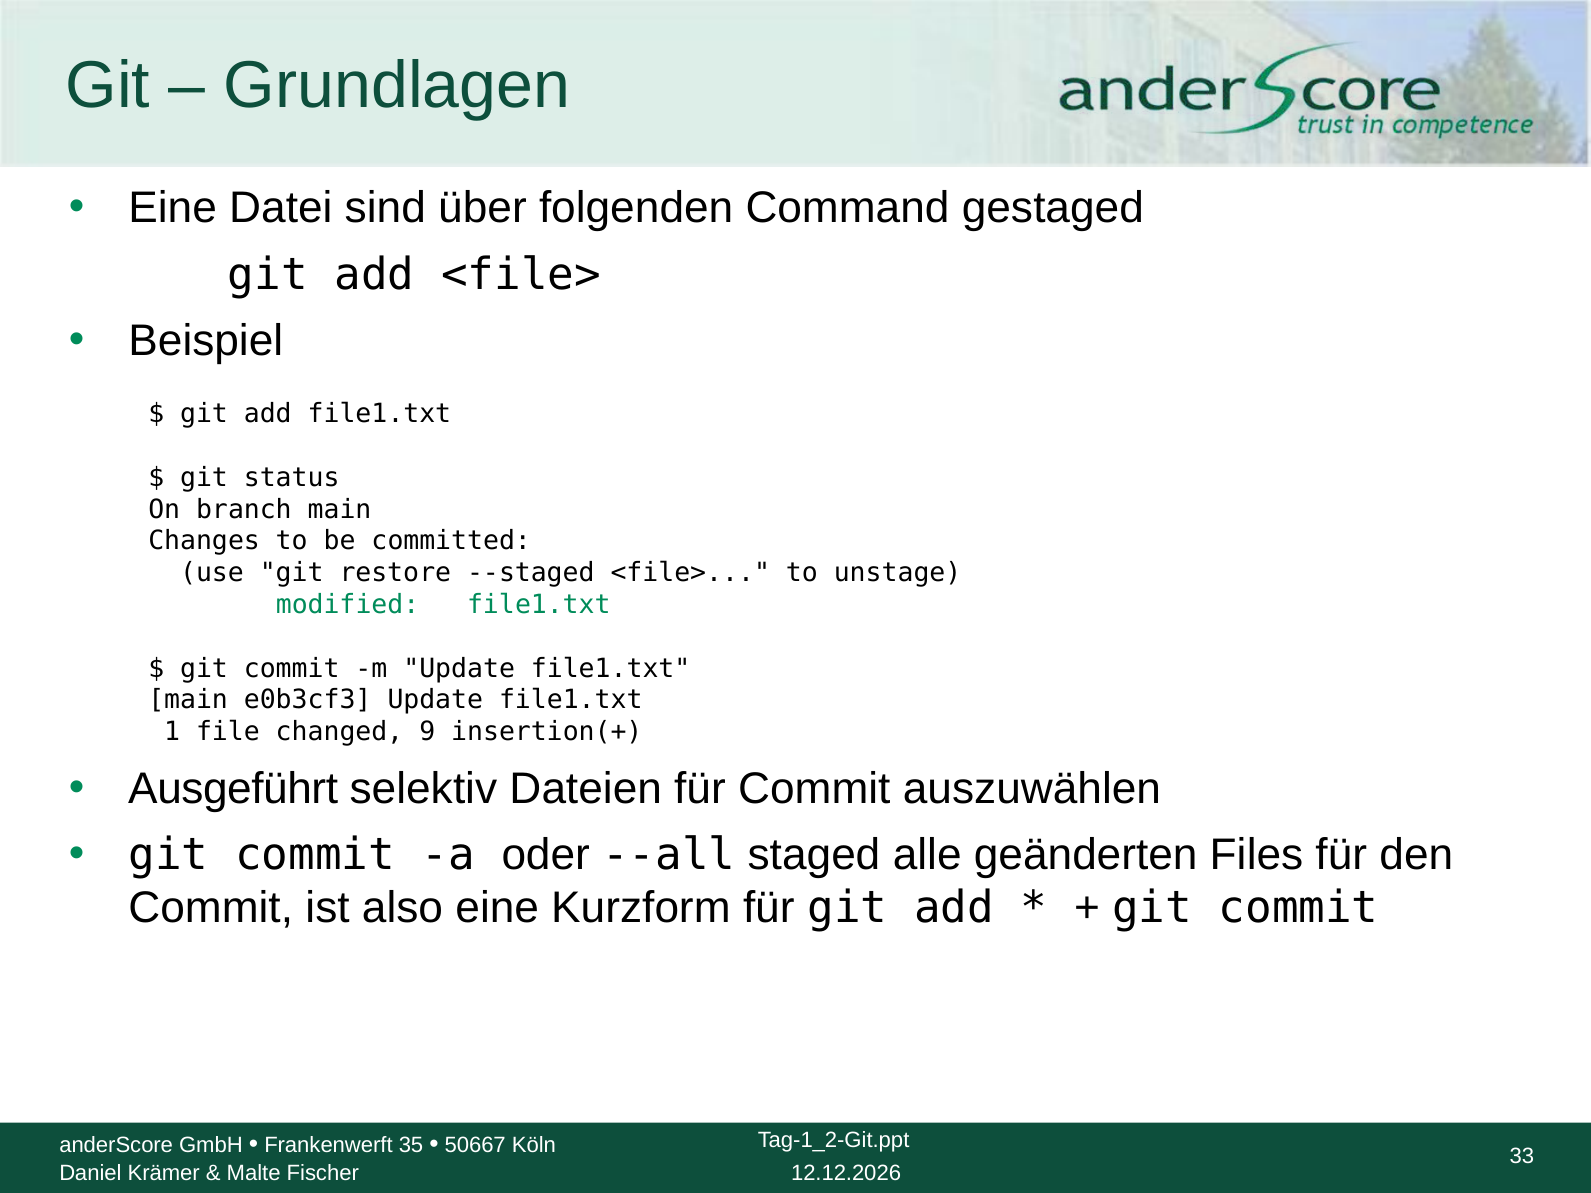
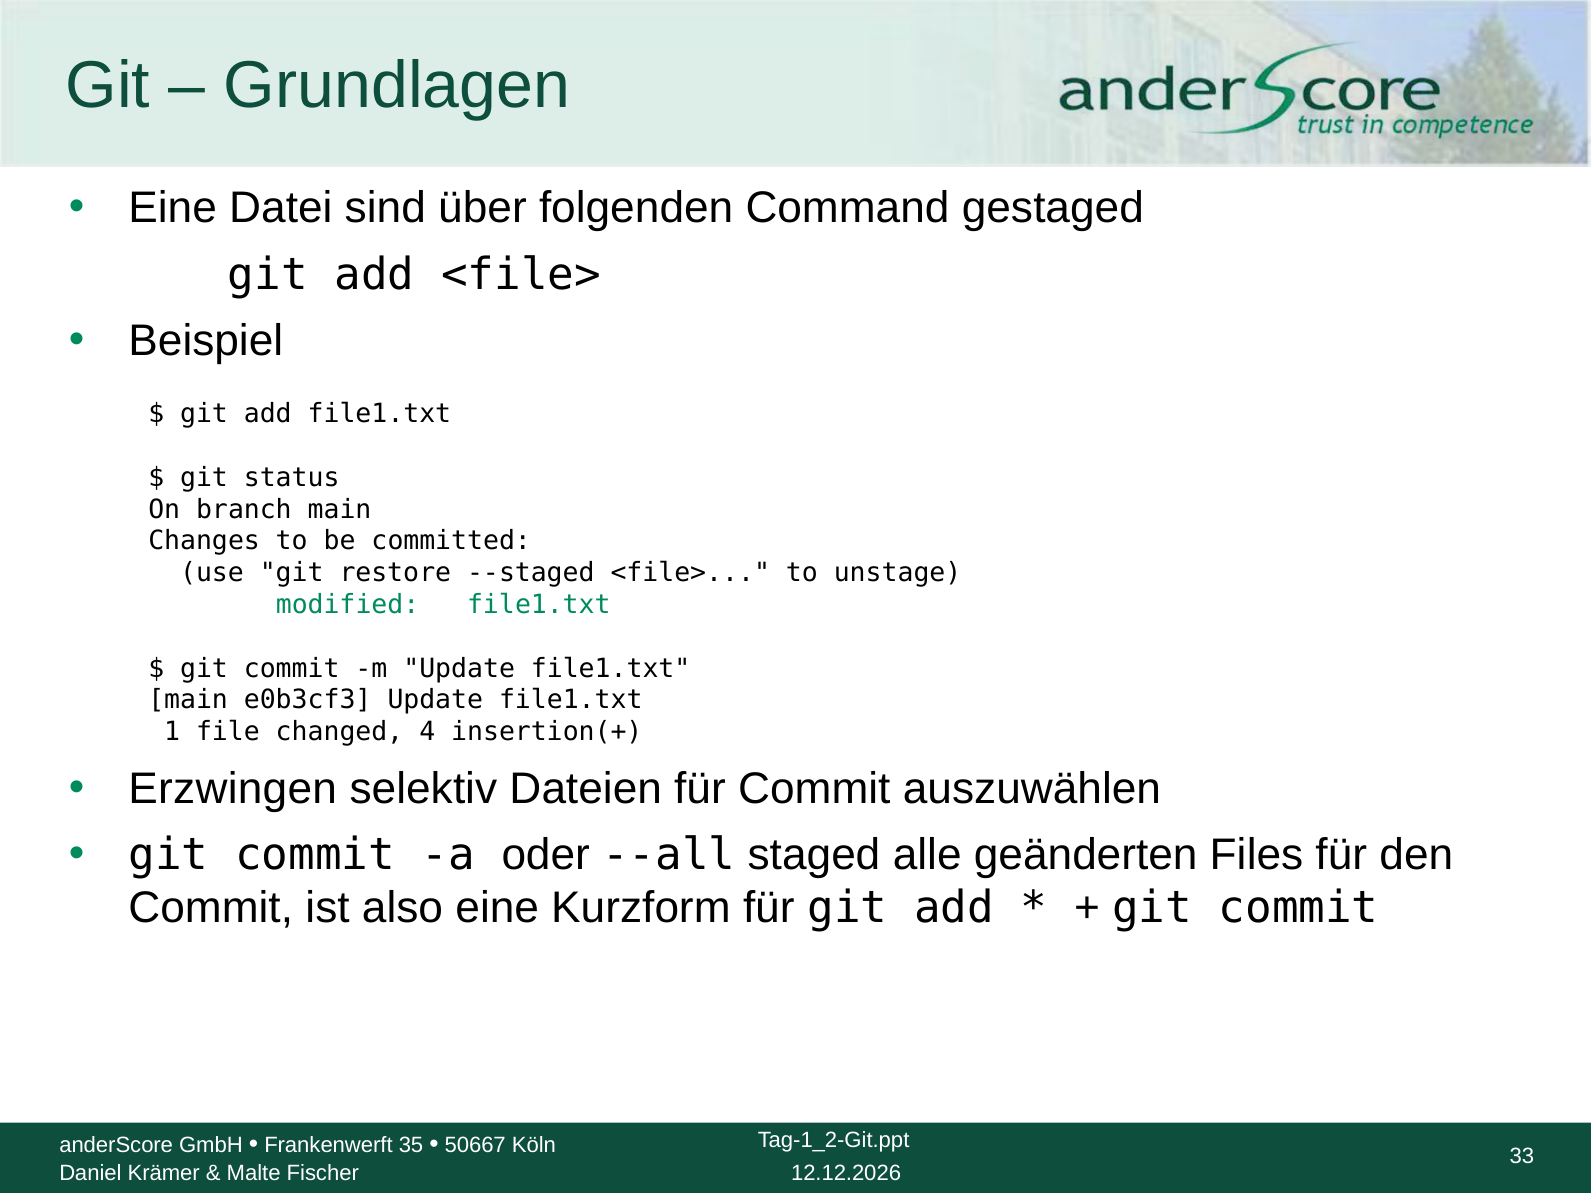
9: 9 -> 4 (427, 732)
Ausgeführt: Ausgeführt -> Erzwingen (233, 789)
